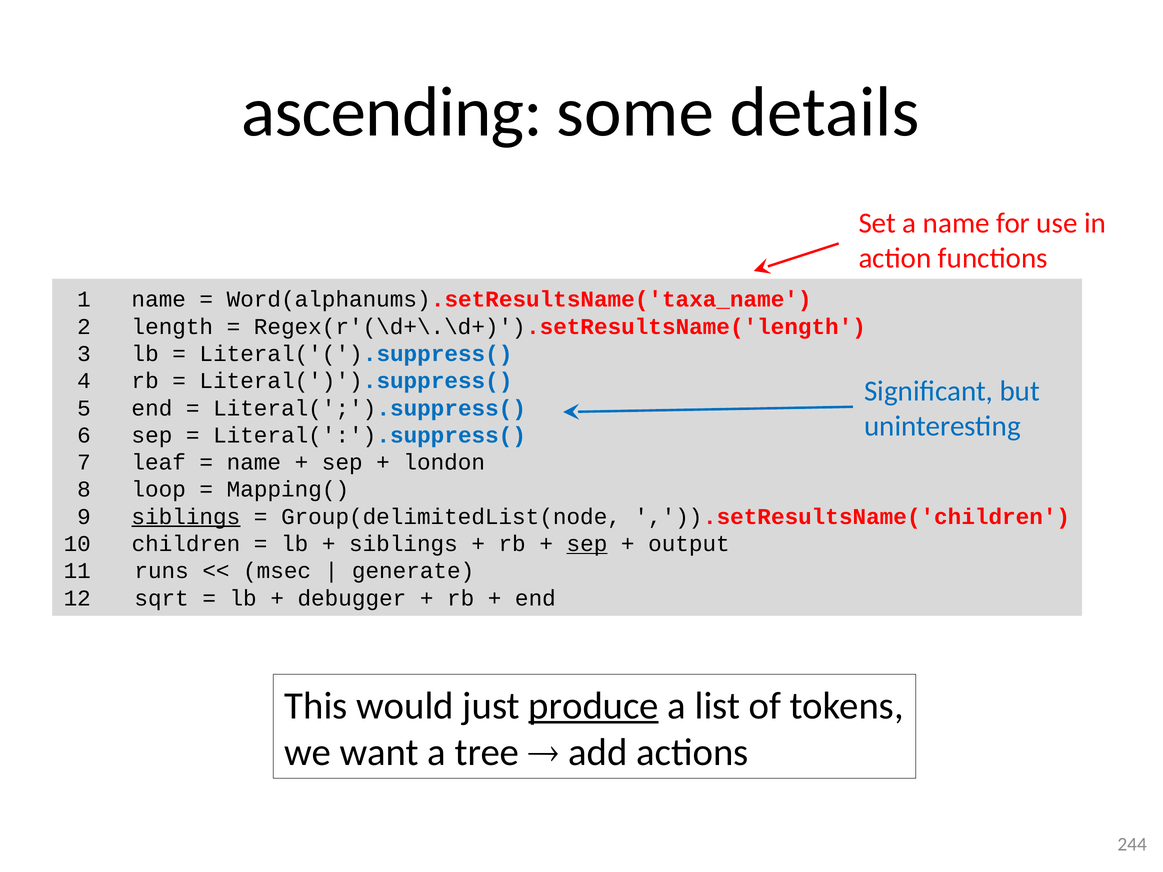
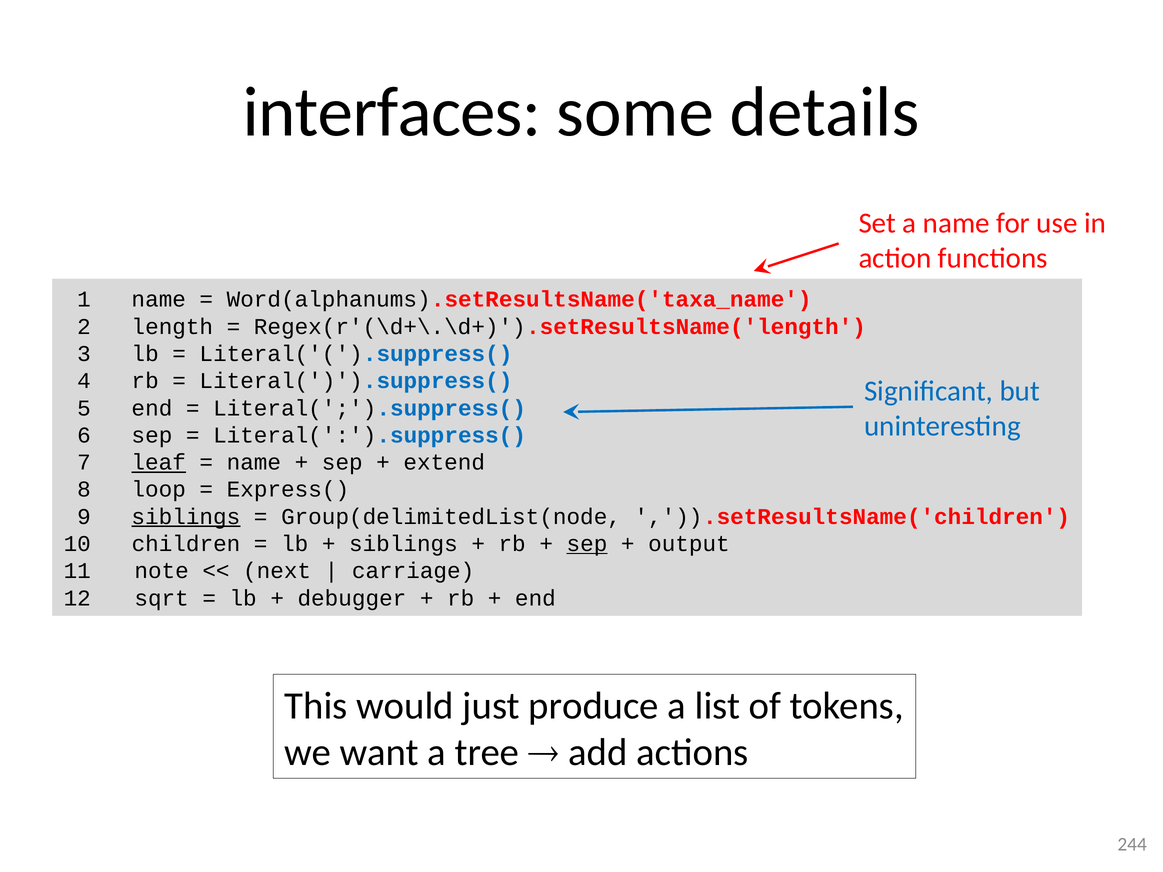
ascending: ascending -> interfaces (392, 113)
leaf underline: none -> present (159, 462)
london: london -> extend (444, 462)
Mapping(: Mapping( -> Express( (288, 490)
runs: runs -> note (162, 571)
msec: msec -> next (277, 571)
generate: generate -> carriage (413, 571)
produce underline: present -> none (594, 706)
